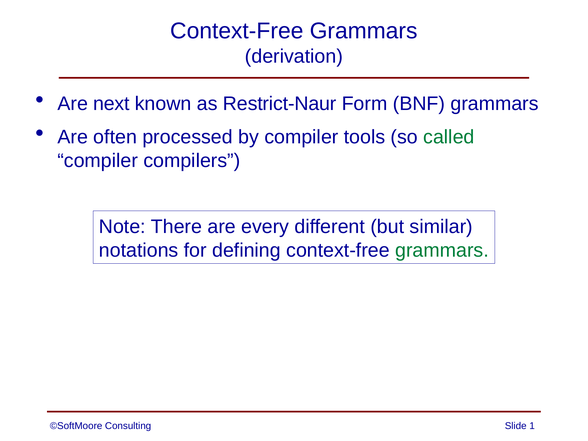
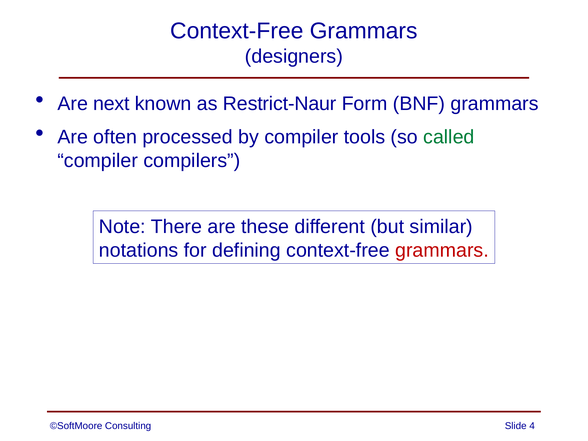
derivation: derivation -> designers (294, 56)
every: every -> these (265, 227)
grammars colour: green -> red (442, 250)
1: 1 -> 4 (532, 426)
